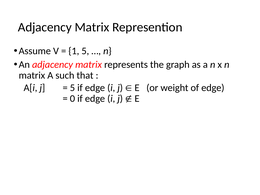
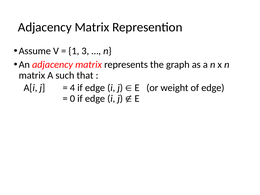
1 5: 5 -> 3 (85, 51)
5: 5 -> 4 (72, 88)
